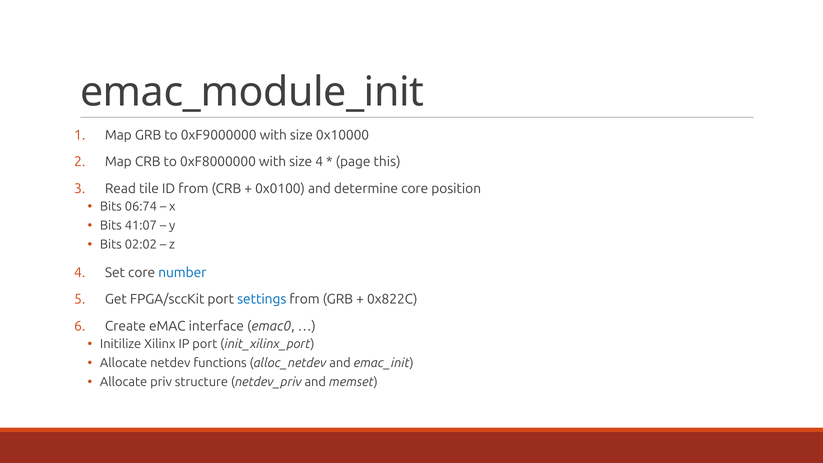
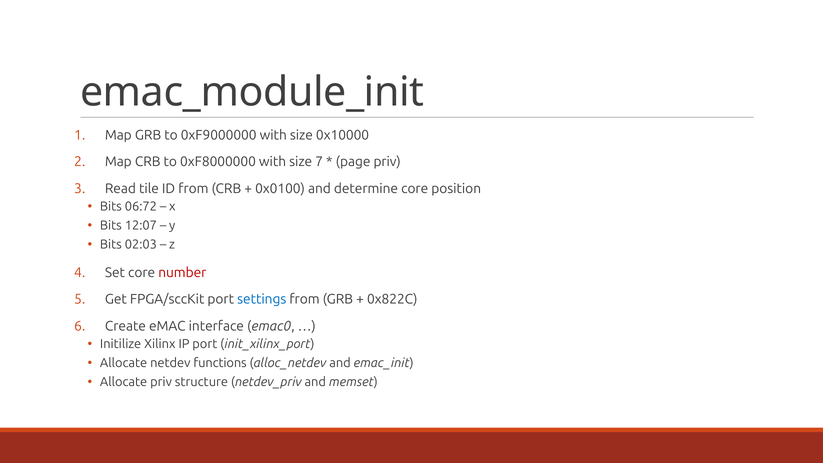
size 4: 4 -> 7 (319, 162)
page this: this -> priv (387, 162)
06:74: 06:74 -> 06:72 (141, 206)
41:07: 41:07 -> 12:07 (141, 225)
02:02: 02:02 -> 02:03 (141, 245)
number colour: blue -> red (182, 273)
